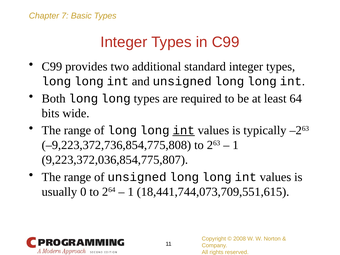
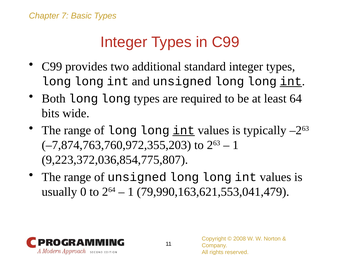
int underline: none -> present (291, 81)
–9,223,372,736,854,775,808: –9,223,372,736,854,775,808 -> –7,874,763,760,972,355,203 (116, 145)
18,441,744,073,709,551,615: 18,441,744,073,709,551,615 -> 79,990,163,621,553,041,479 (213, 192)
